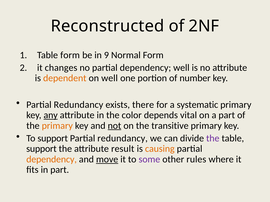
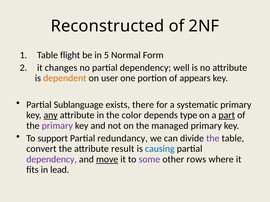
Table form: form -> flight (70, 55)
9: 9 -> 5 (106, 55)
on well: well -> user (110, 78)
number: number -> appears (195, 78)
Redundancy: Redundancy -> Sublanguage (79, 105)
vital: vital -> type (189, 115)
part underline: none -> present (227, 115)
primary colour: orange -> purple (57, 126)
not underline: present -> none (114, 126)
transitive: transitive -> managed (170, 126)
support: support -> convert (41, 149)
causing colour: orange -> blue (160, 149)
dependency colour: orange -> purple (52, 160)
rules: rules -> rows (196, 160)
in part: part -> lead (60, 170)
